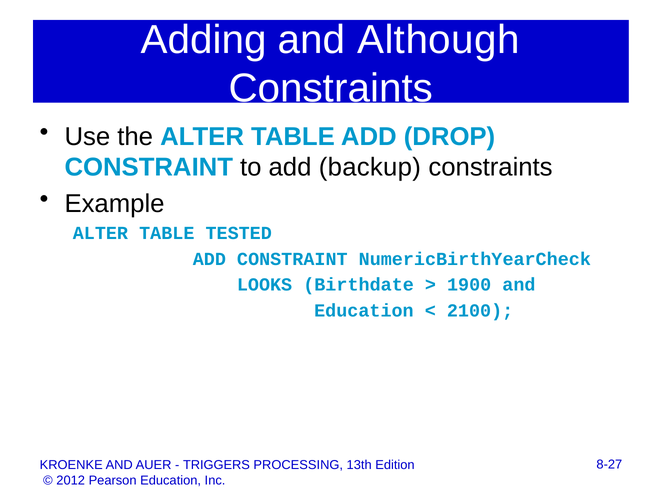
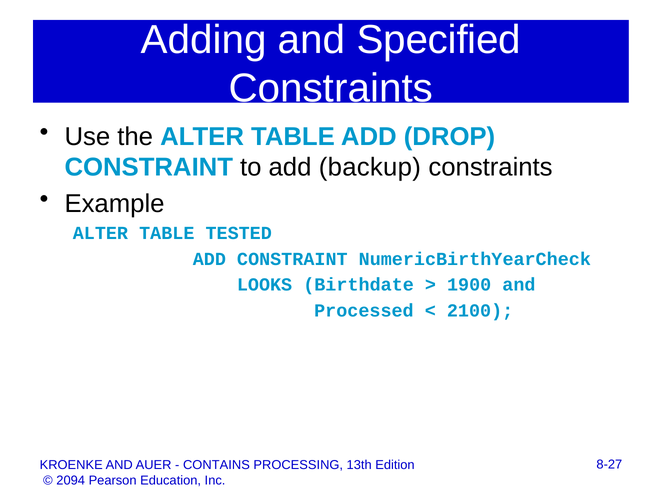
Although: Although -> Specified (439, 40)
Education: Education -> Processed (364, 310)
TRIGGERS: TRIGGERS -> CONTAINS (216, 464)
2012: 2012 -> 2094 (71, 480)
